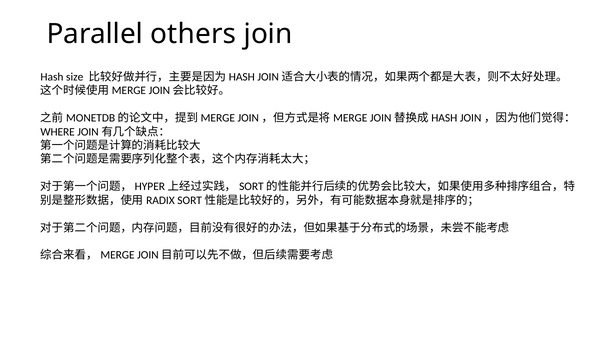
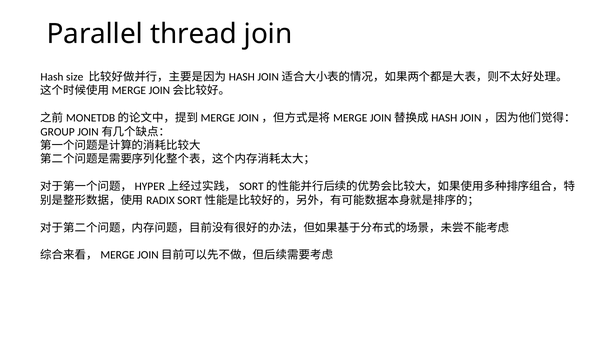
others: others -> thread (194, 34)
WHERE: WHERE -> GROUP (58, 132)
